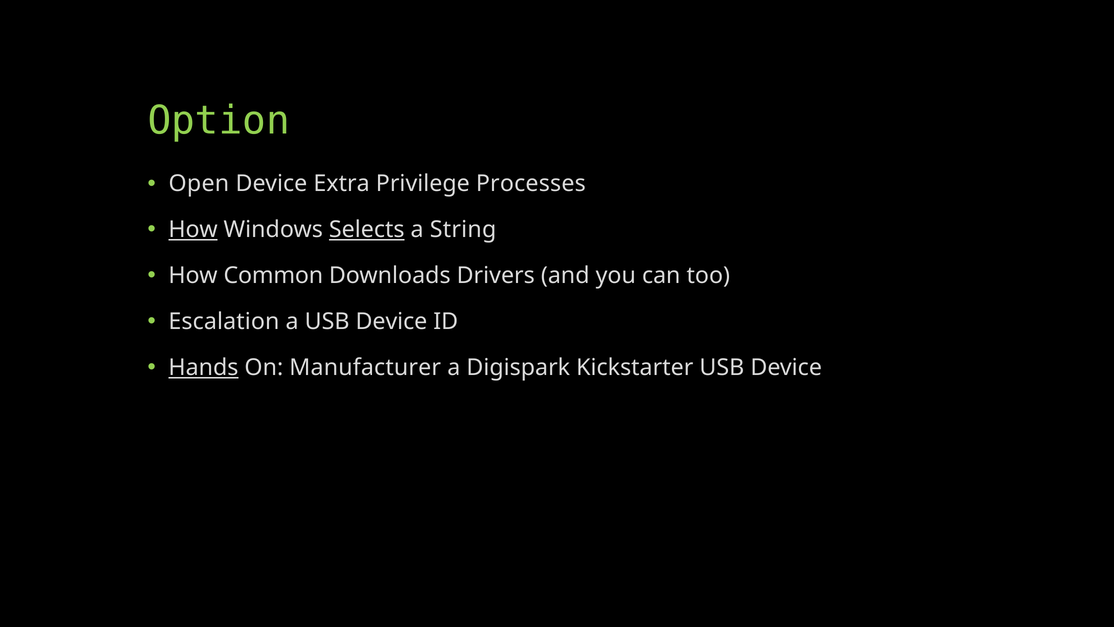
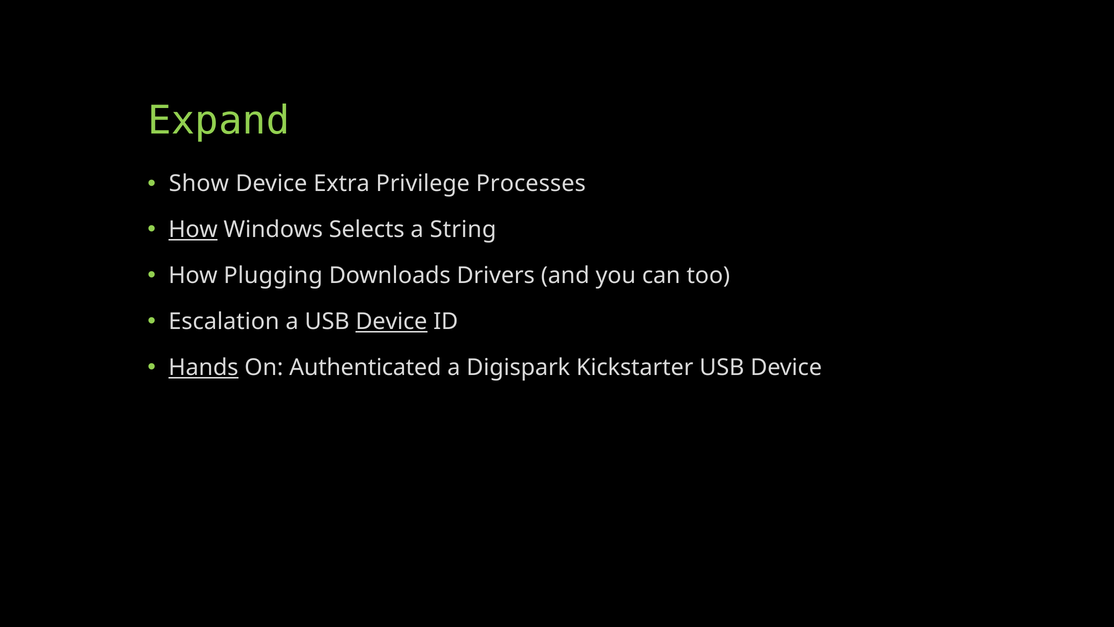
Option: Option -> Expand (219, 120)
Open: Open -> Show (199, 184)
Selects underline: present -> none (367, 230)
Common: Common -> Plugging (273, 276)
Device underline: none -> present (391, 322)
Manufacturer: Manufacturer -> Authenticated (365, 367)
